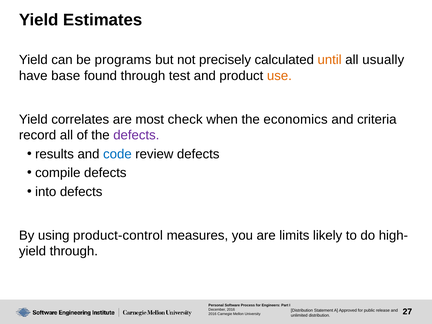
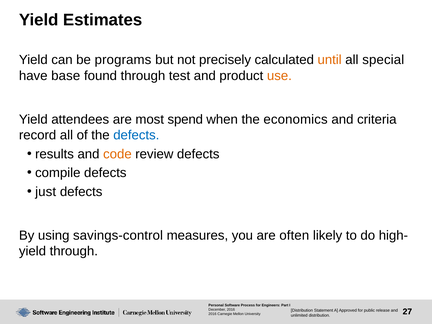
usually: usually -> special (383, 60)
correlates: correlates -> attendees (80, 119)
check: check -> spend (185, 119)
defects colour: purple -> blue (136, 135)
code colour: blue -> orange (117, 154)
into: into -> just (46, 192)
product-control: product-control -> savings-control (118, 235)
limits: limits -> often (294, 235)
